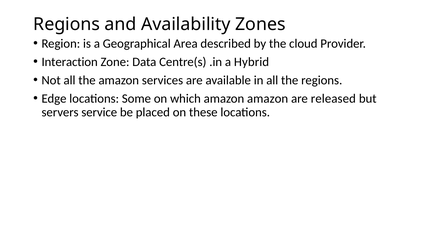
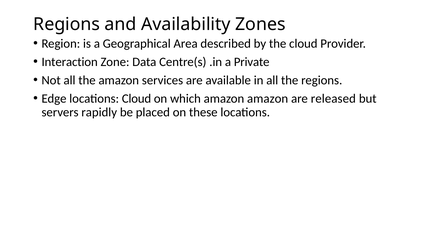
Hybrid: Hybrid -> Private (252, 62)
locations Some: Some -> Cloud (136, 98)
service: service -> rapidly (99, 112)
